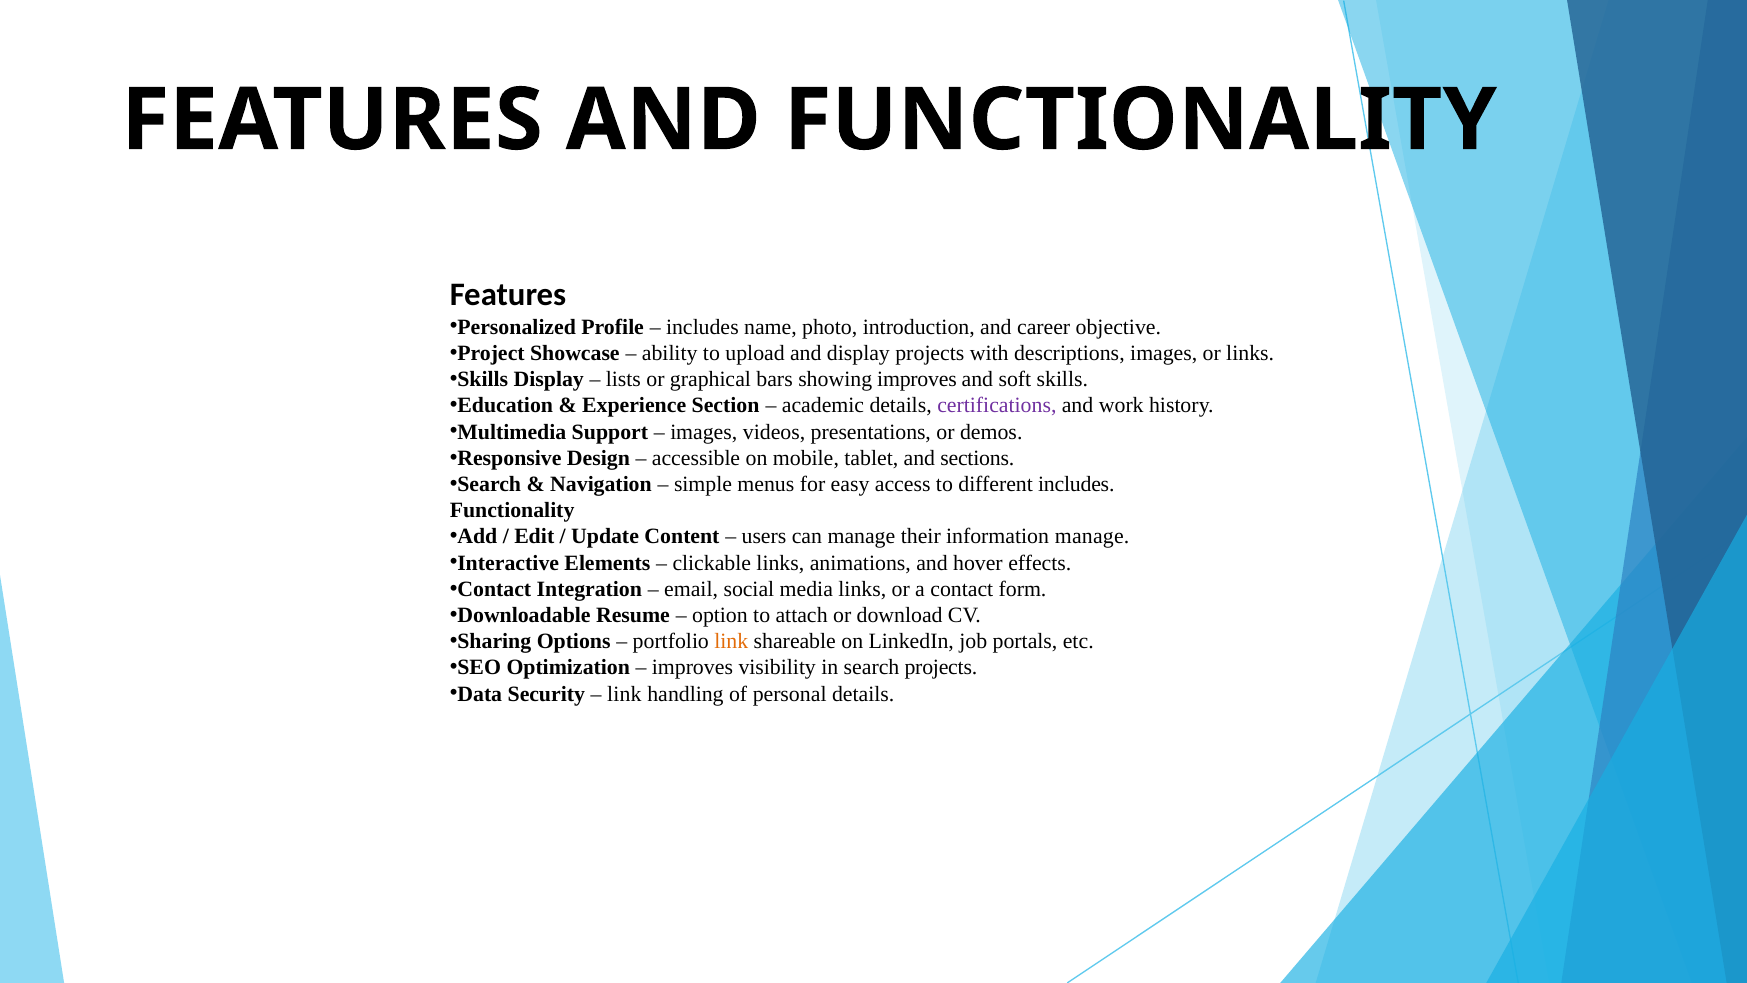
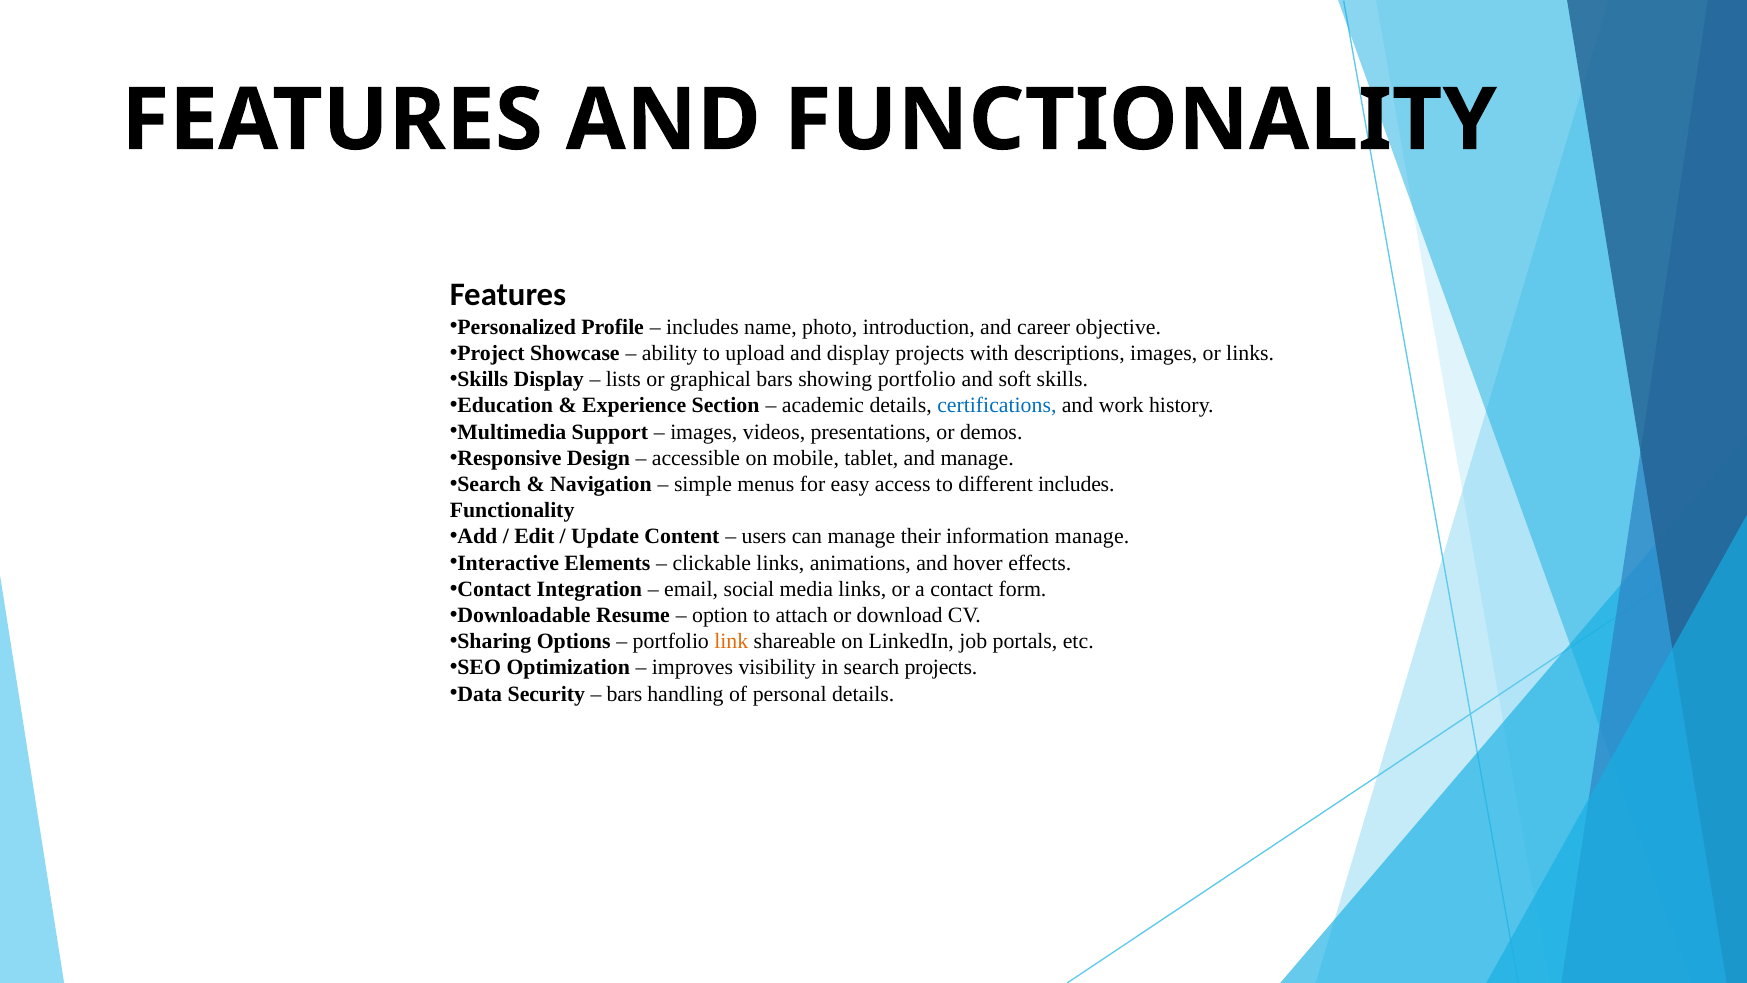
showing improves: improves -> portfolio (917, 379)
certifications colour: purple -> blue (997, 405)
and sections: sections -> manage (977, 458)
link: link -> bars (625, 694)
